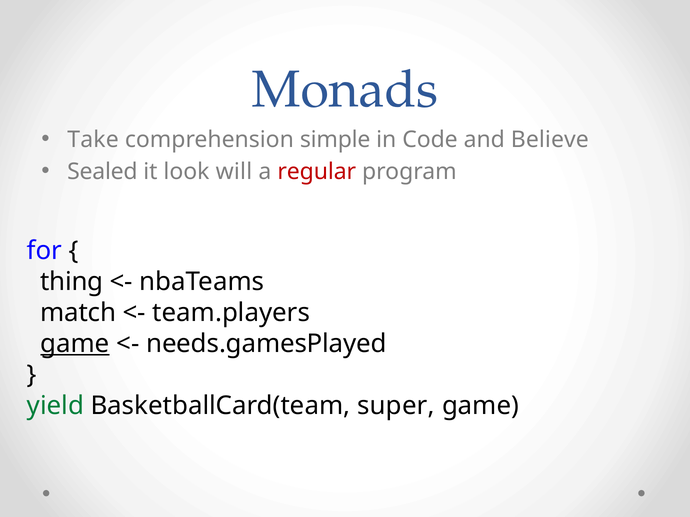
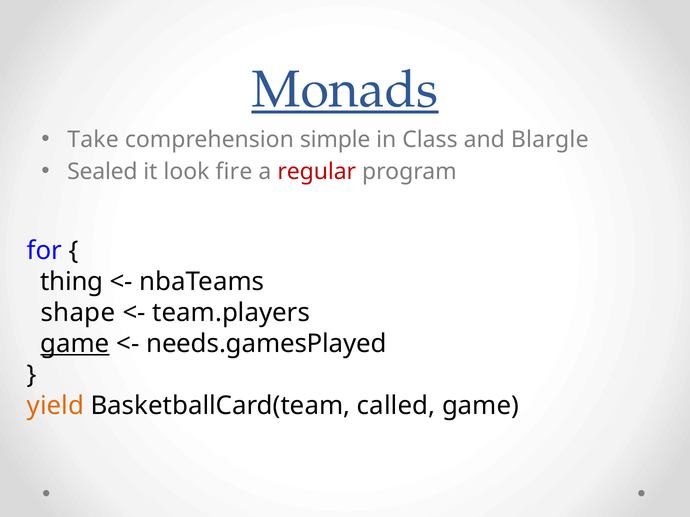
Monads underline: none -> present (345, 90)
Code: Code -> Class (430, 140)
Believe: Believe -> Blargle (550, 140)
will: will -> fire (234, 172)
match: match -> shape (78, 313)
yield colour: green -> orange (55, 406)
super: super -> called (396, 406)
